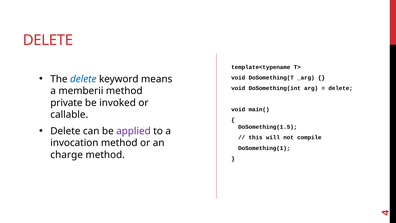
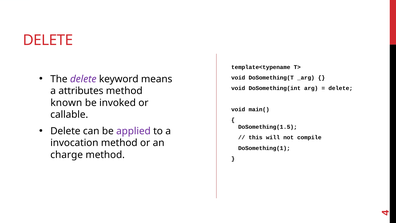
delete colour: blue -> purple (83, 79)
memberii: memberii -> attributes (81, 91)
private: private -> known (66, 103)
